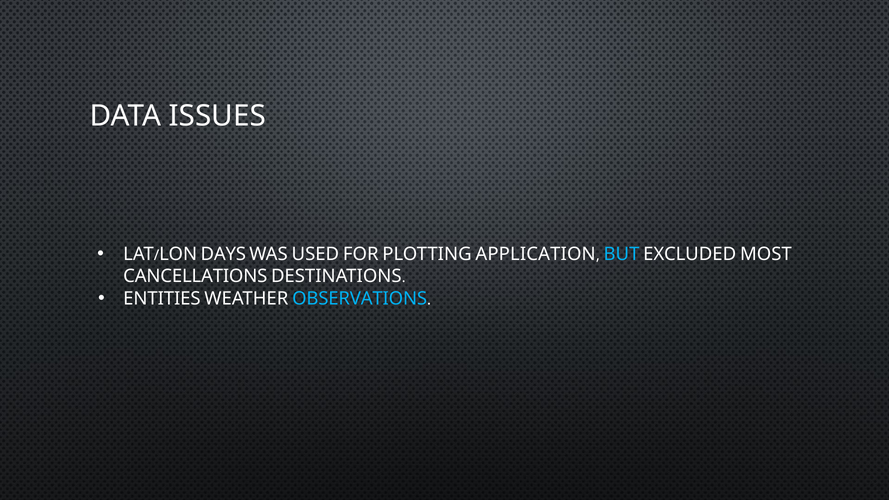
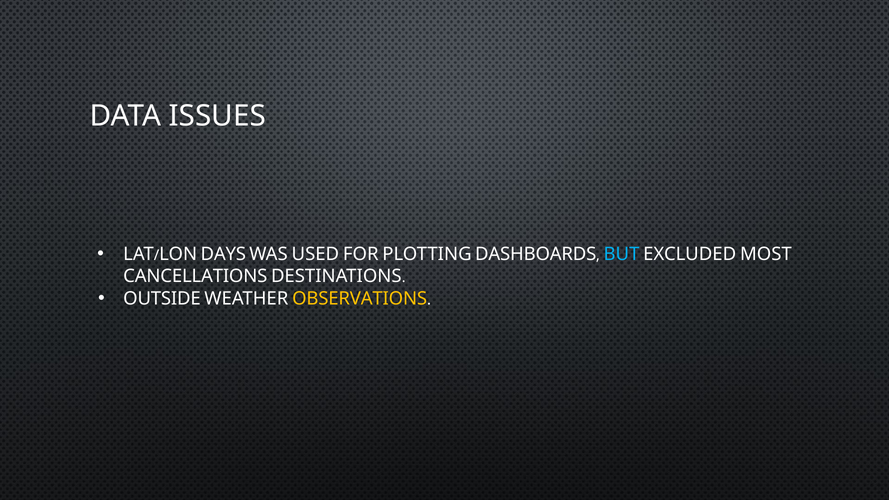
APPLICATION: APPLICATION -> DASHBOARDS (536, 254)
ENTITIES: ENTITIES -> OUTSIDE (162, 299)
OBSERVATIONS colour: light blue -> yellow (360, 299)
